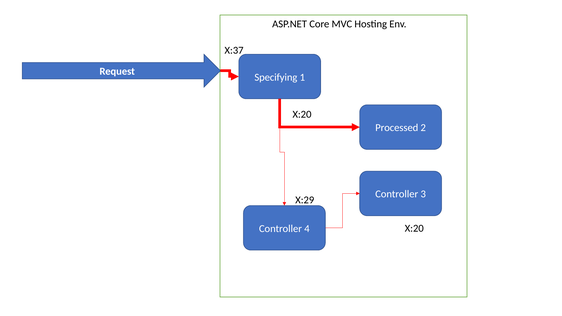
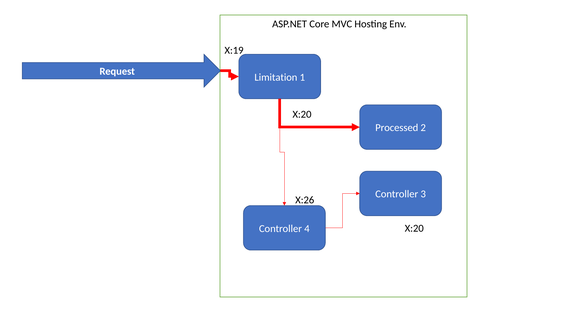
X:37: X:37 -> X:19 (234, 50)
Specifying: Specifying -> Limitation (276, 77)
X:29: X:29 -> X:26 (305, 200)
